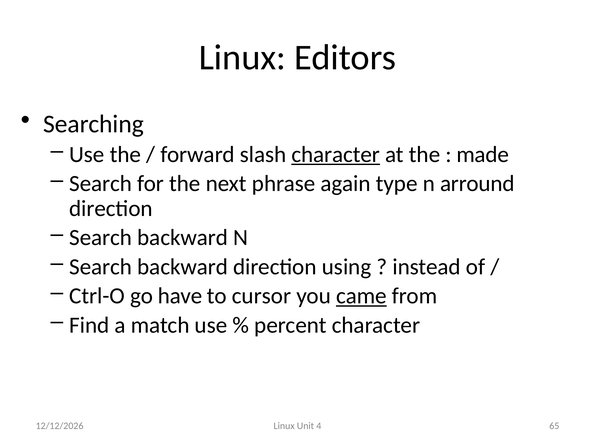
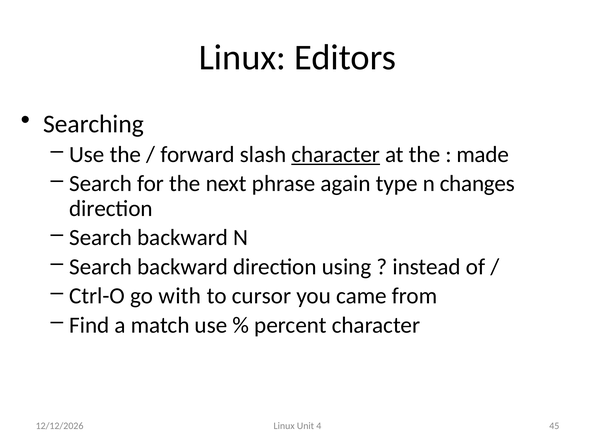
arround: arround -> changes (477, 184)
have: have -> with (180, 296)
came underline: present -> none (361, 296)
65: 65 -> 45 (554, 426)
